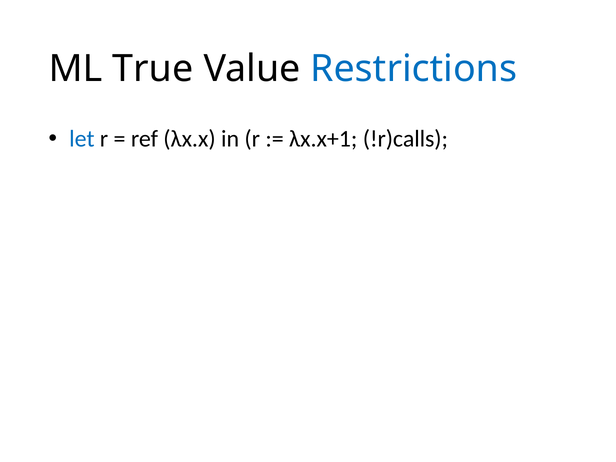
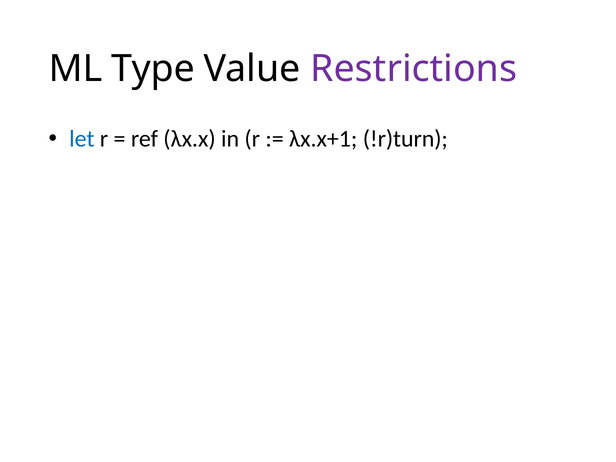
True: True -> Type (153, 69)
Restrictions colour: blue -> purple (414, 69)
!r)calls: !r)calls -> !r)turn (405, 139)
